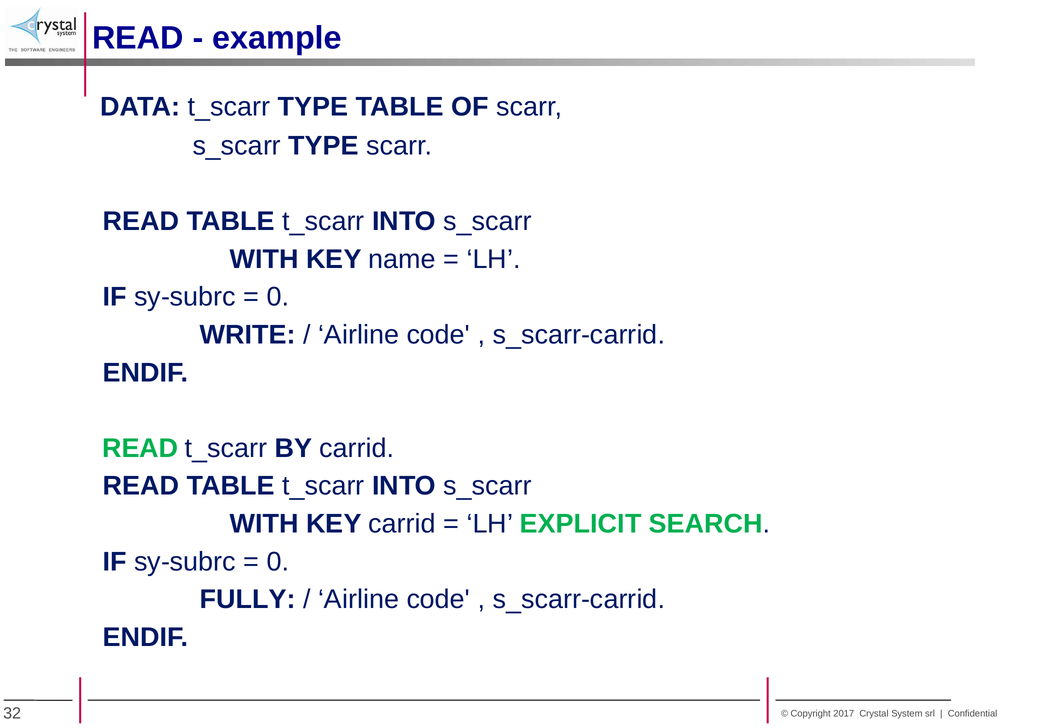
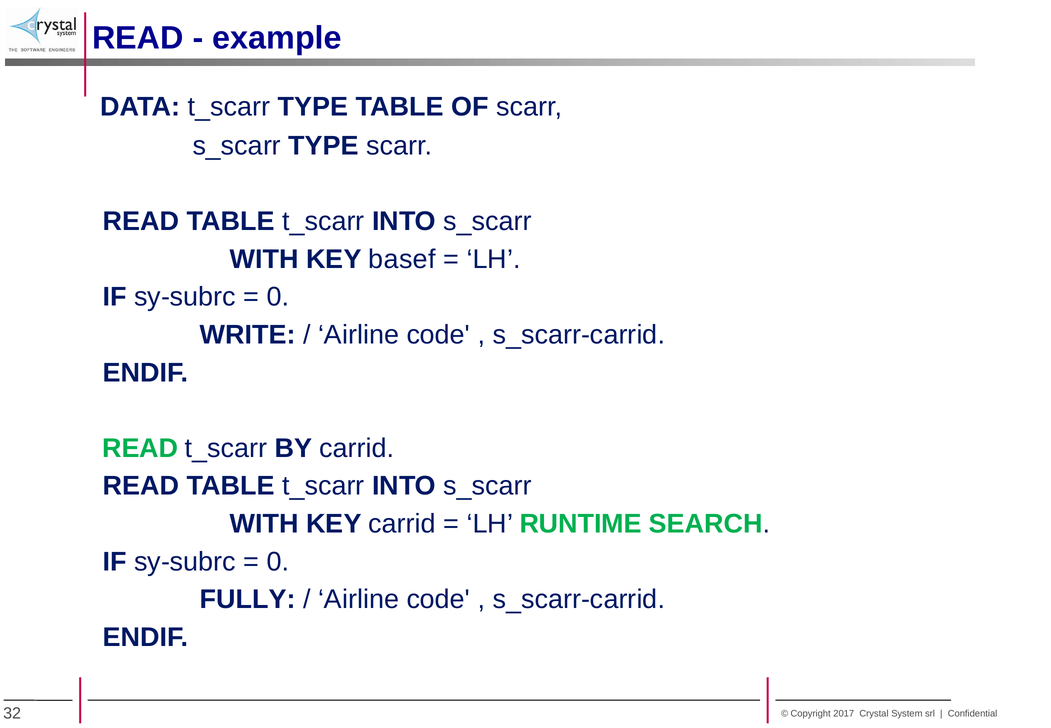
name: name -> basef (402, 259)
EXPLICIT: EXPLICIT -> RUNTIME (581, 524)
